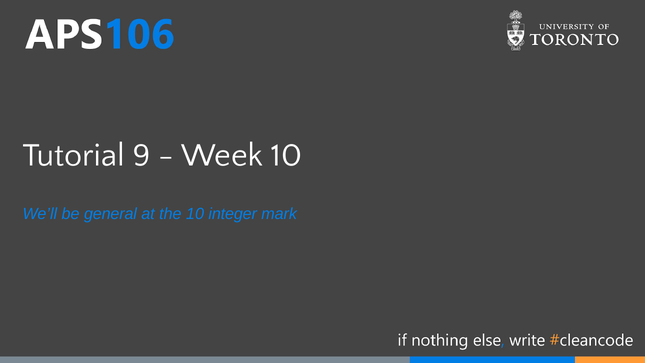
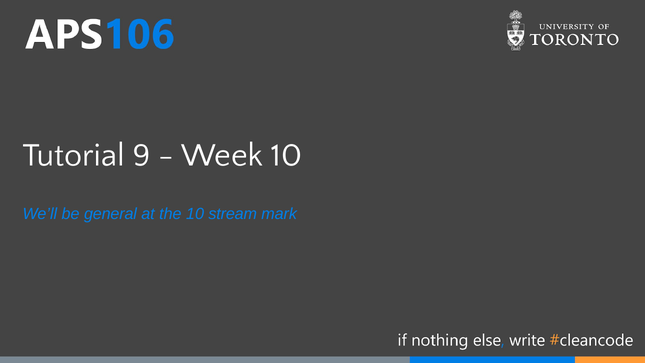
integer: integer -> stream (233, 214)
